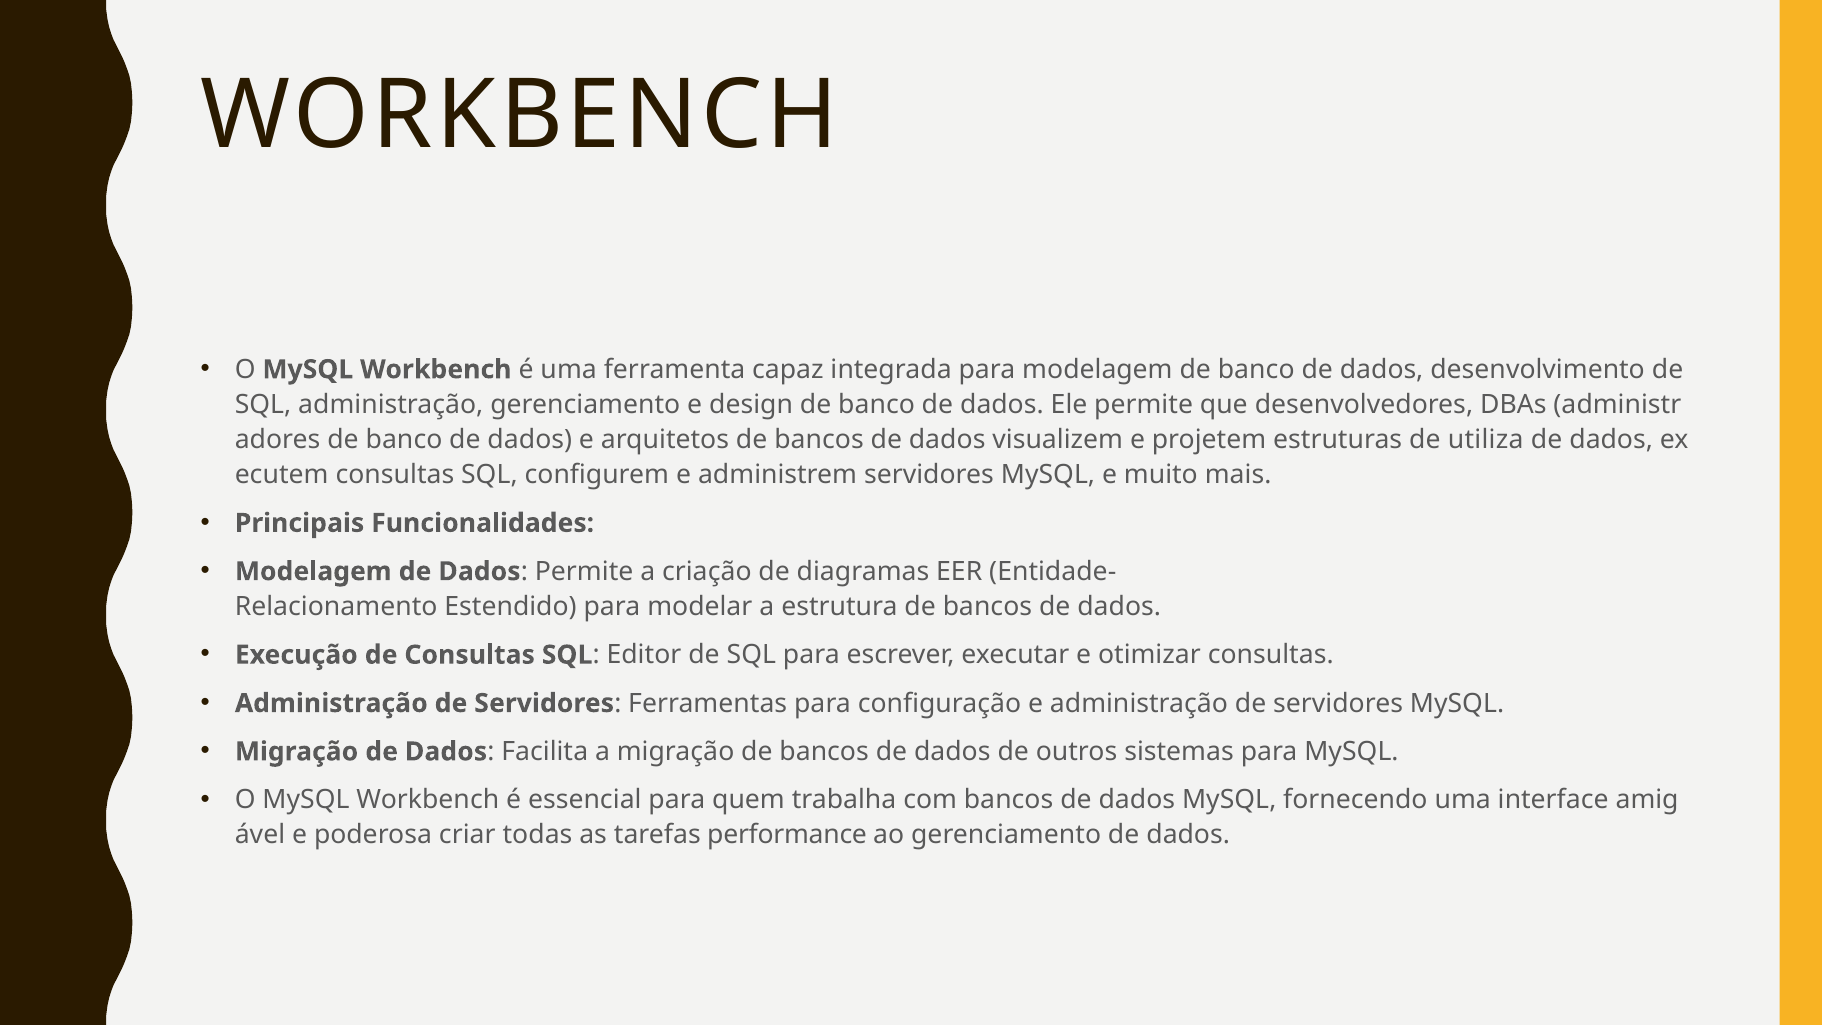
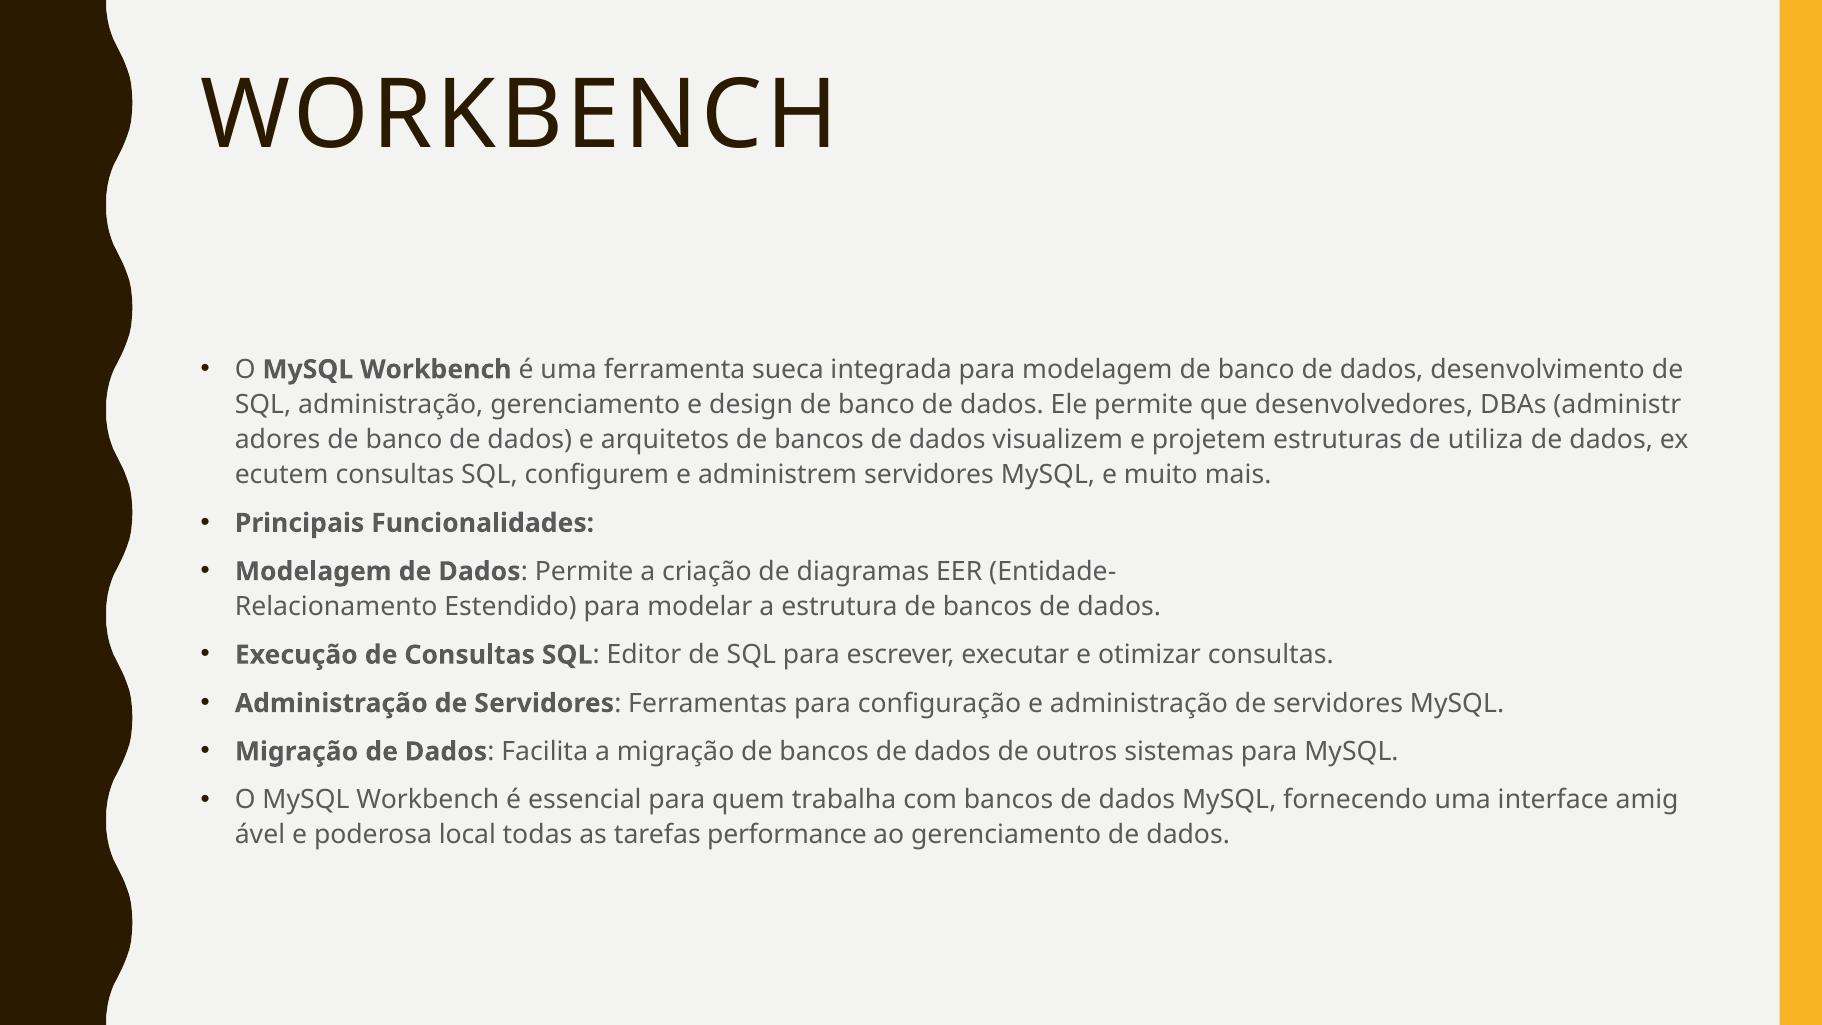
capaz: capaz -> sueca (788, 369)
criar: criar -> local (467, 835)
